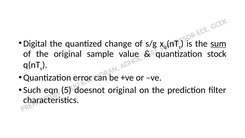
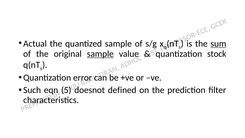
Digital: Digital -> Actual (35, 44)
quantized change: change -> sample (118, 44)
sample underline: none -> present (100, 54)
original: original -> defined (122, 90)
